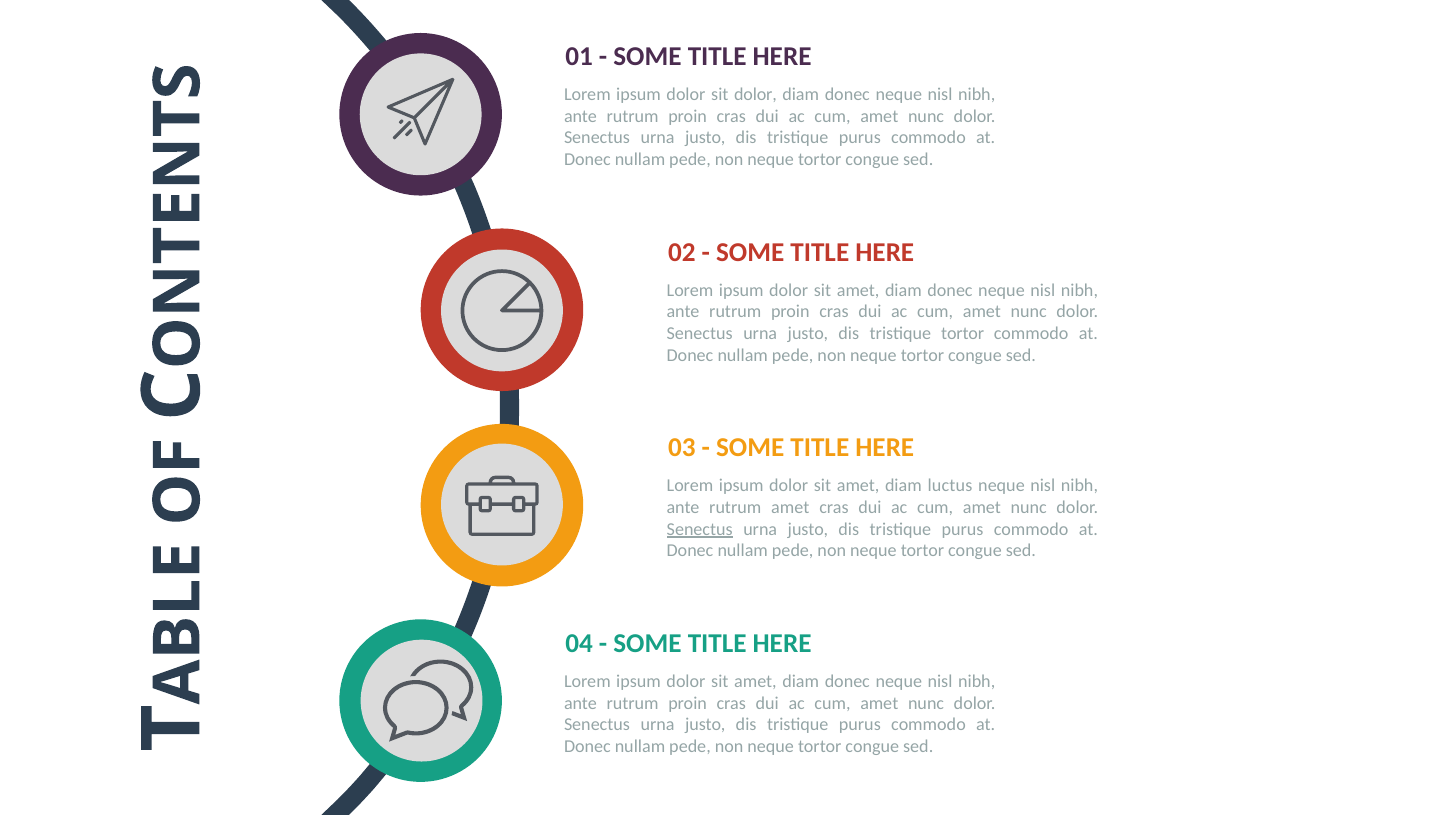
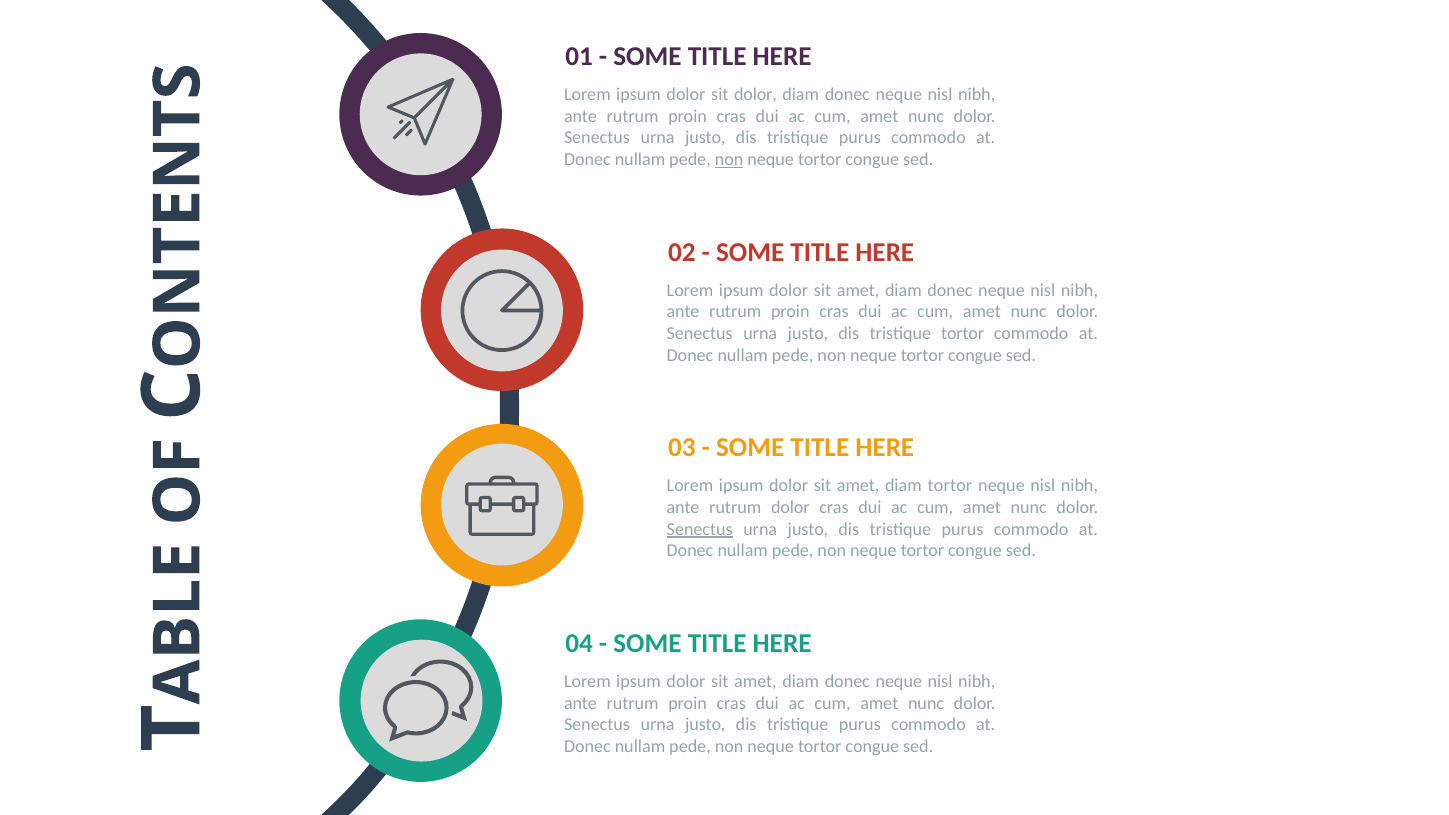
non underline: none -> present (729, 160)
diam luctus: luctus -> tortor (950, 486)
rutrum amet: amet -> dolor (790, 507)
